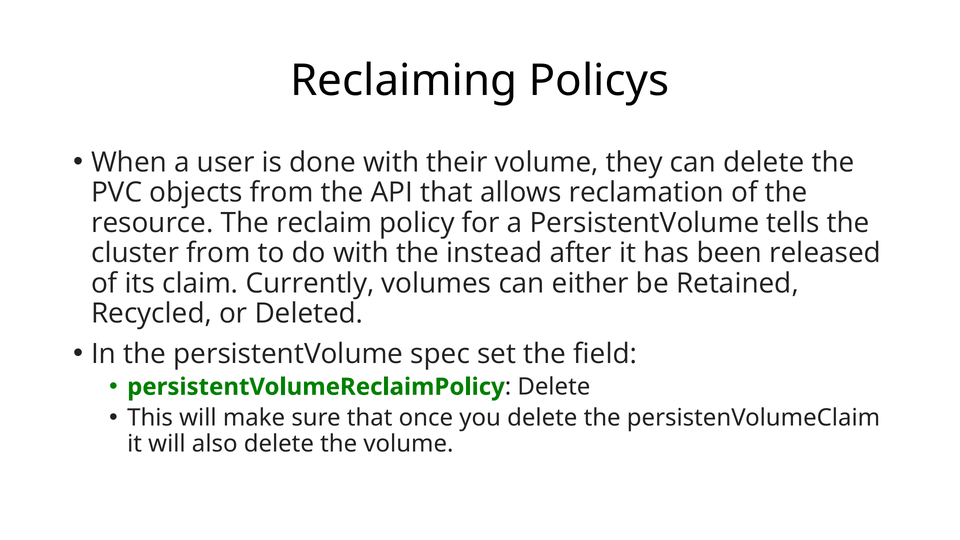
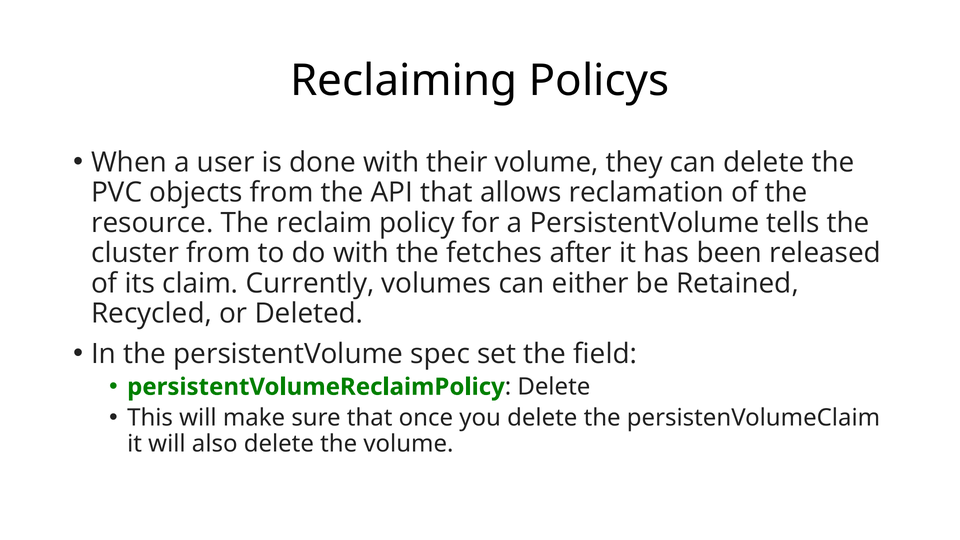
instead: instead -> fetches (494, 253)
